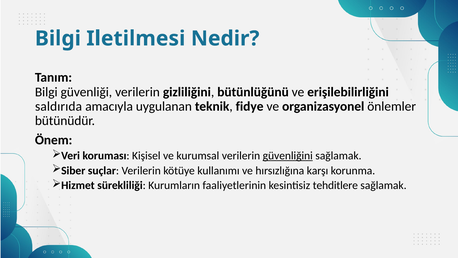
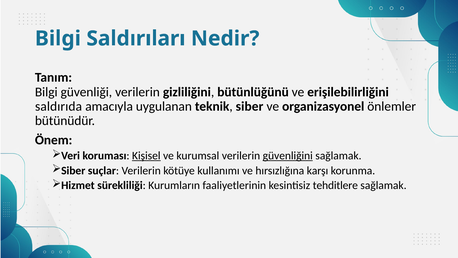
Iletilmesi: Iletilmesi -> Saldırıları (136, 38)
teknik fidye: fidye -> siber (250, 106)
Kişisel underline: none -> present (146, 156)
